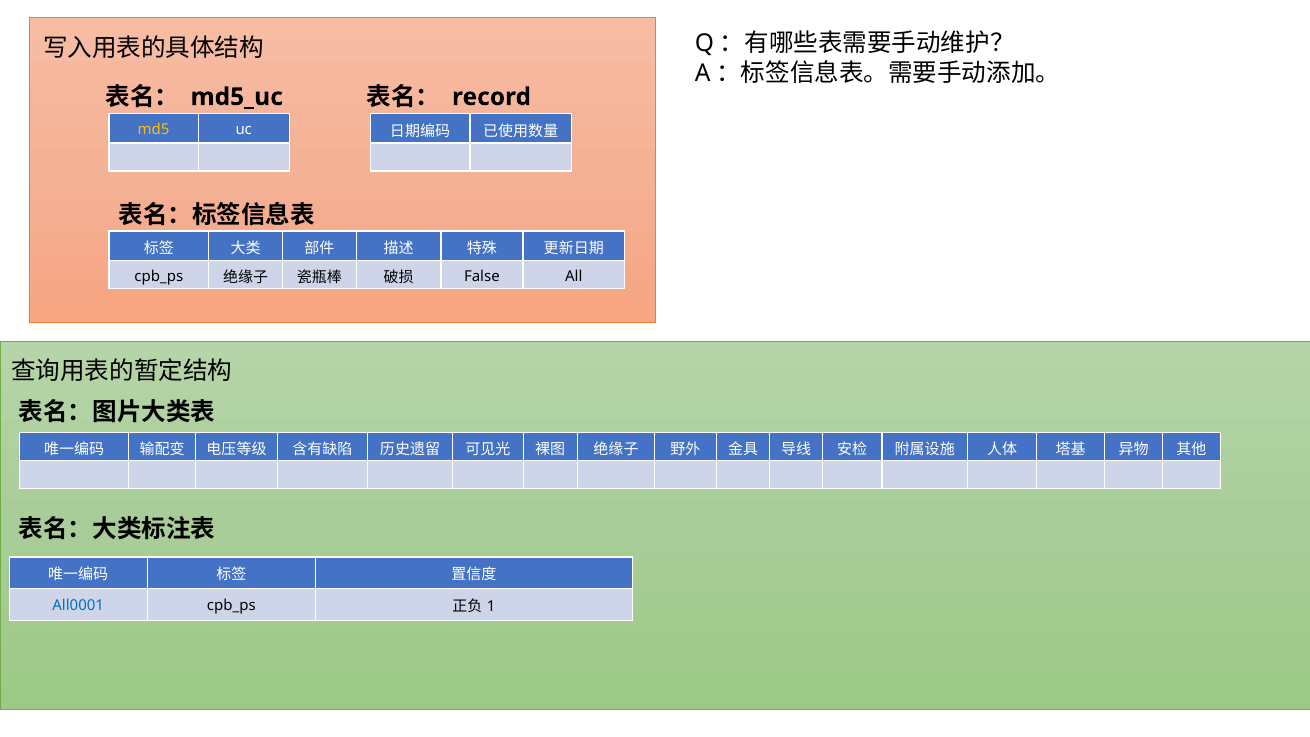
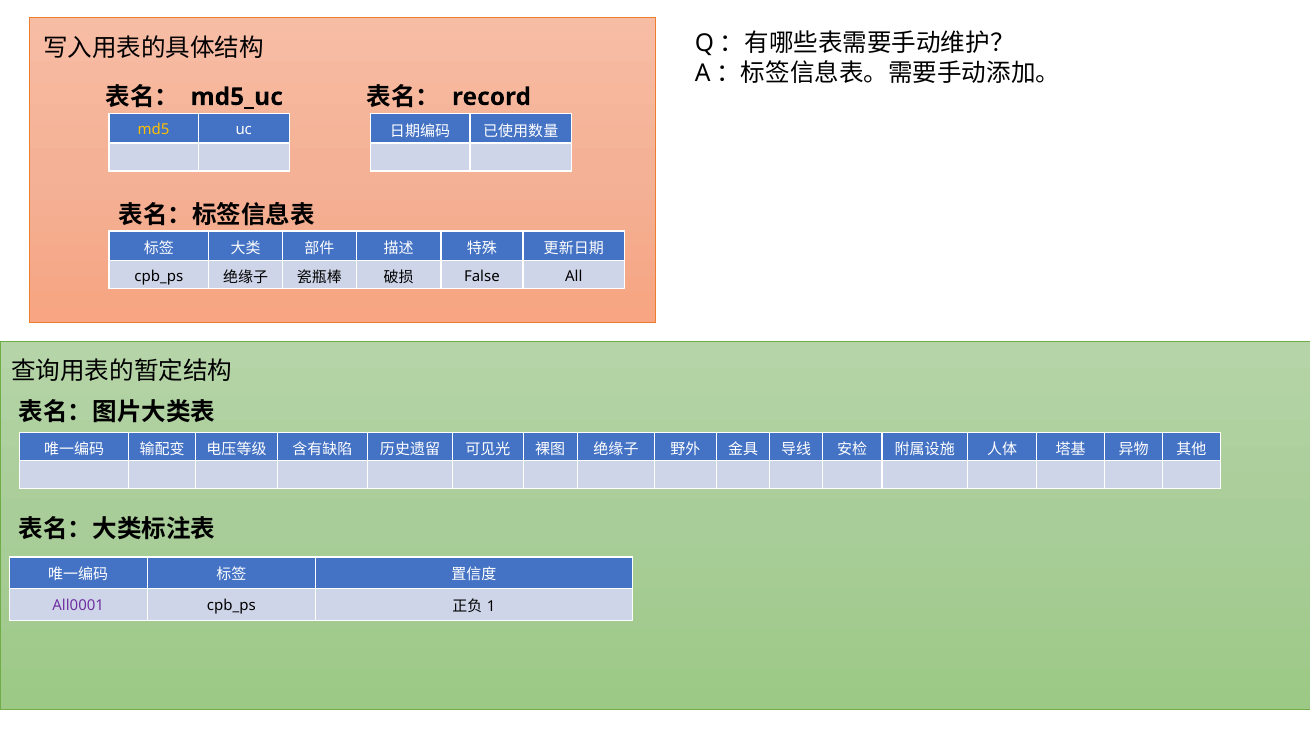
All0001 colour: blue -> purple (78, 605)
